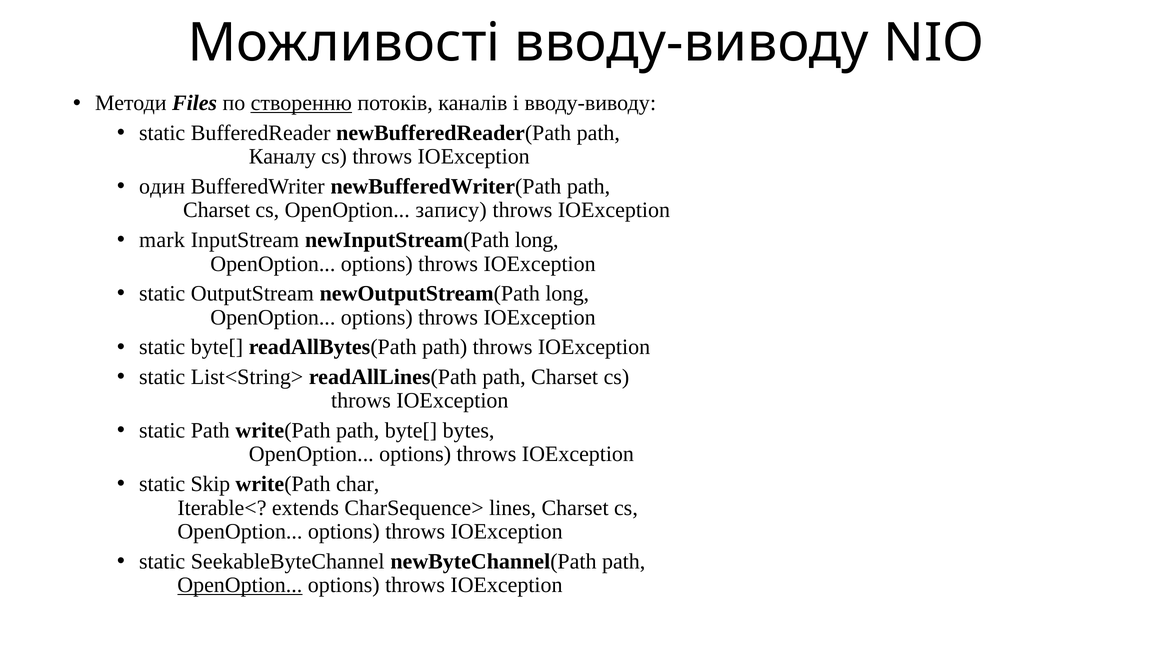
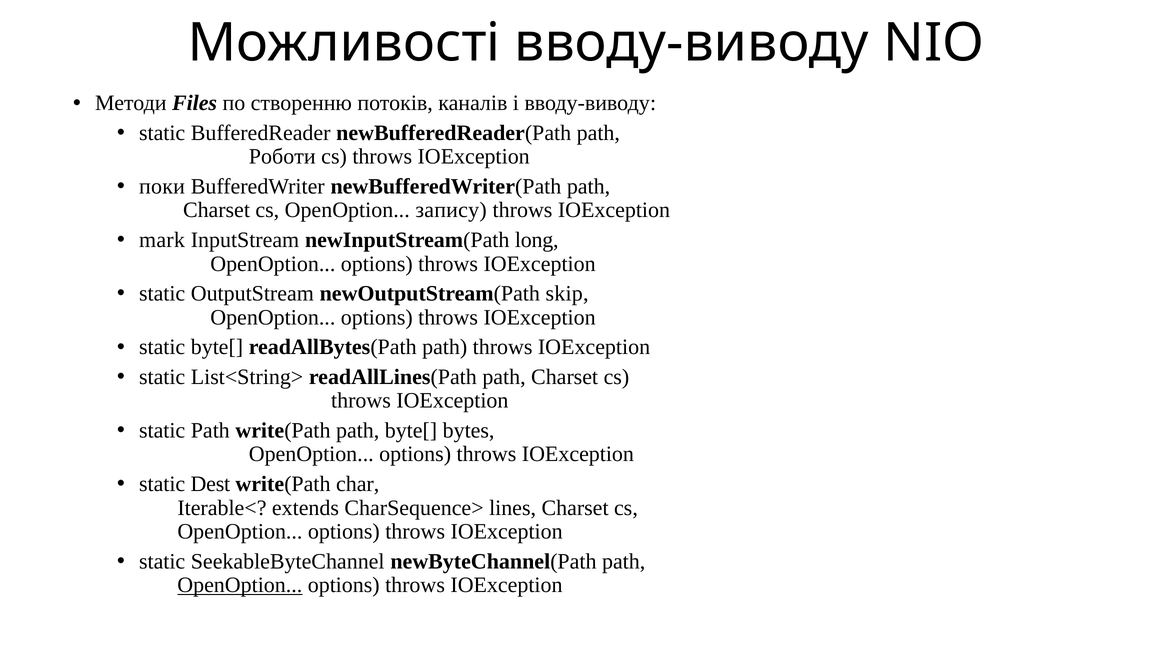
створенню underline: present -> none (301, 103)
Каналу: Каналу -> Роботи (282, 157)
один: один -> поки (162, 187)
newOutputStream(Path long: long -> skip (567, 294)
Skip: Skip -> Dest (210, 484)
